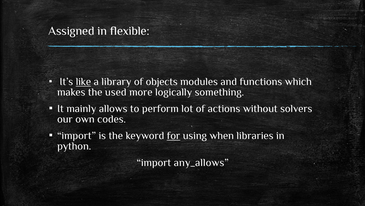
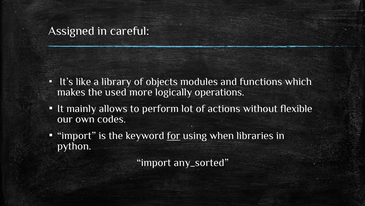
flexible: flexible -> careful (130, 31)
like underline: present -> none (83, 81)
something: something -> operations (219, 92)
solvers: solvers -> flexible (296, 108)
any_allows: any_allows -> any_sorted (201, 162)
